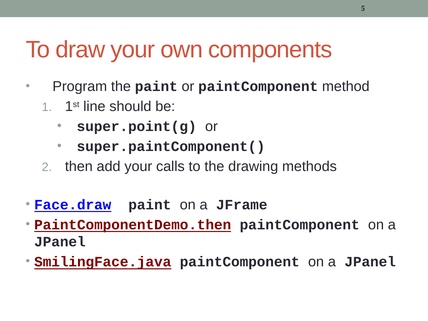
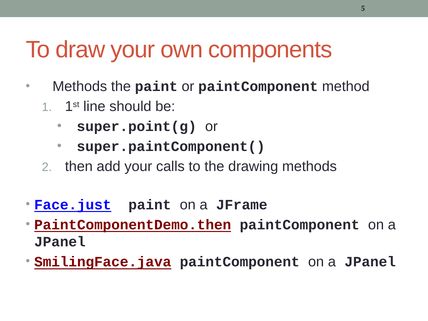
Program: Program -> Methods (80, 87)
Face.draw: Face.draw -> Face.just (73, 205)
